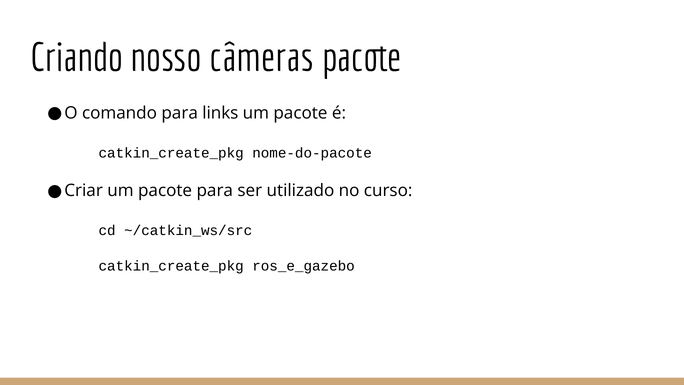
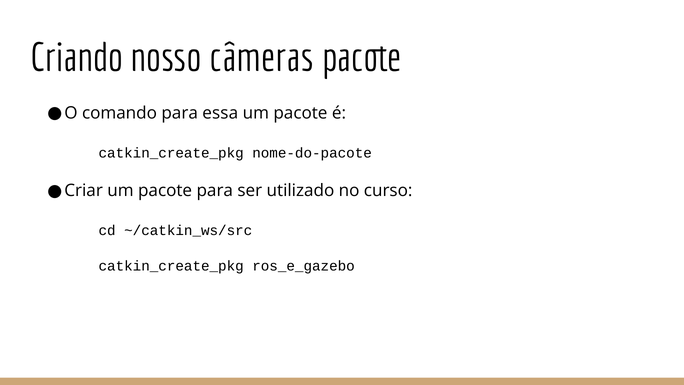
links: links -> essa (220, 113)
